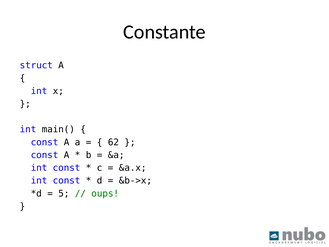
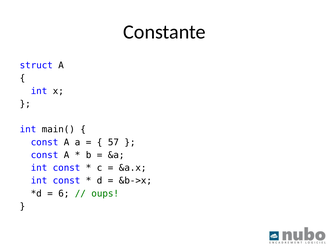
62: 62 -> 57 (113, 142)
5: 5 -> 6 (64, 193)
